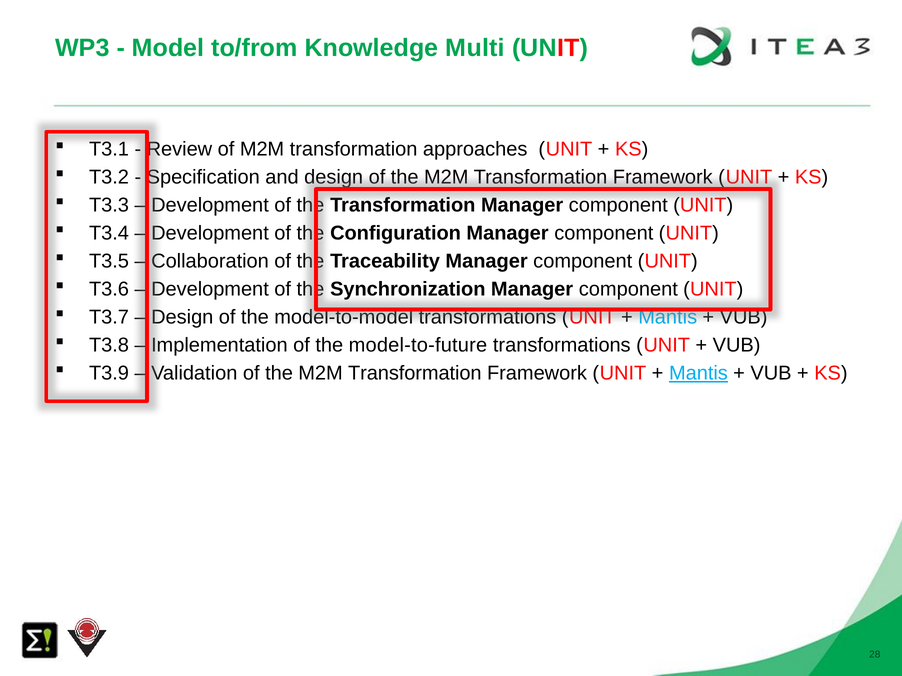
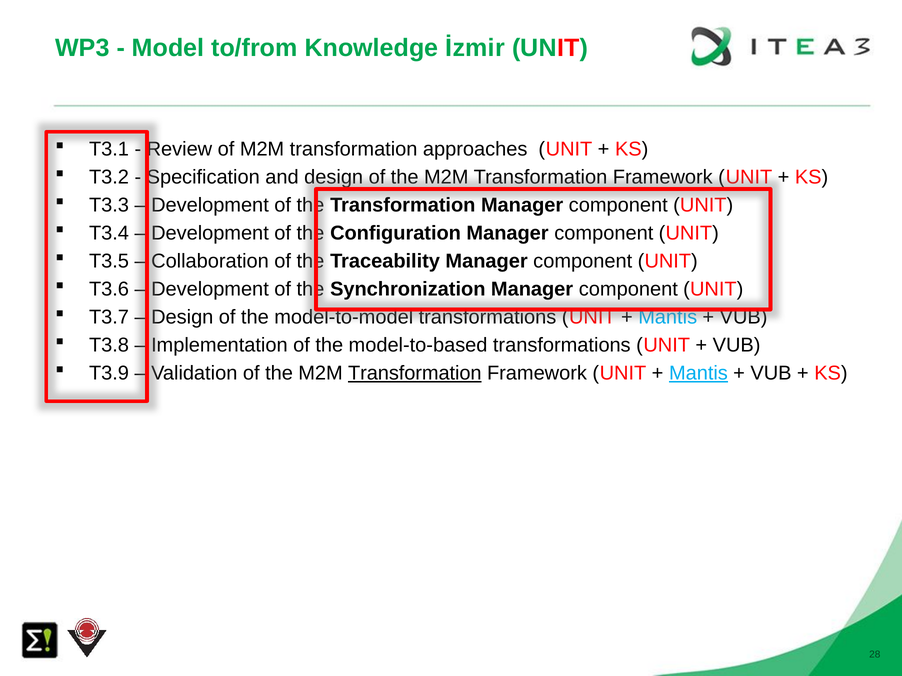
Multi: Multi -> İzmir (475, 48)
model-to-future: model-to-future -> model-to-based (418, 345)
Transformation underline: none -> present (415, 373)
